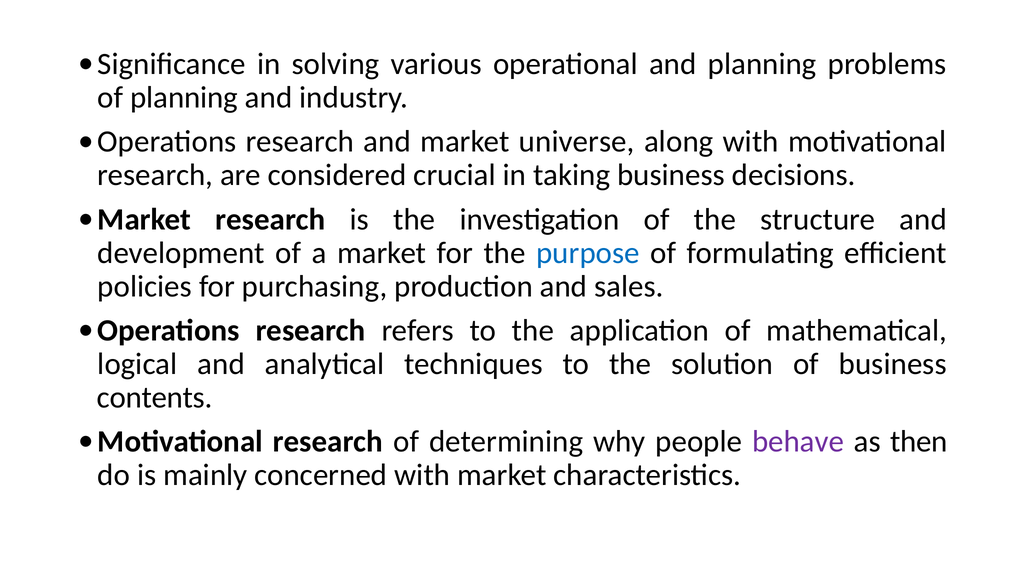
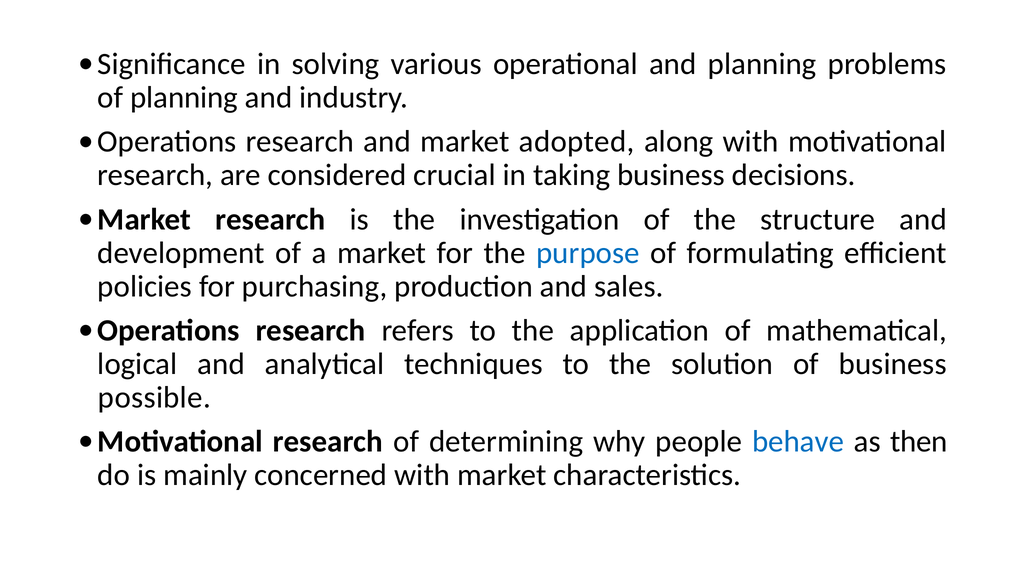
universe: universe -> adopted (577, 142)
contents: contents -> possible (154, 397)
behave colour: purple -> blue (798, 442)
